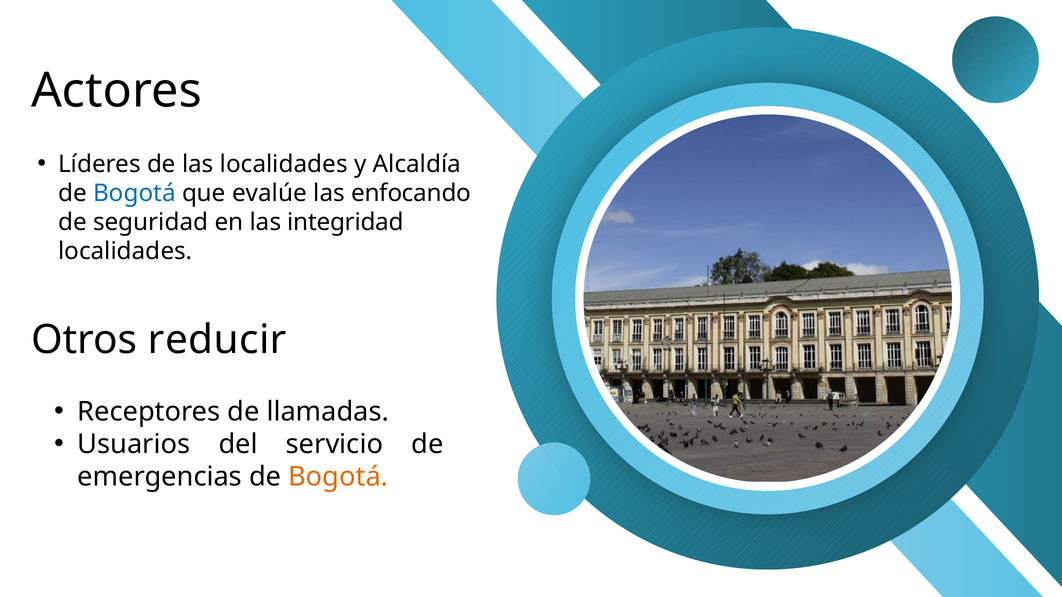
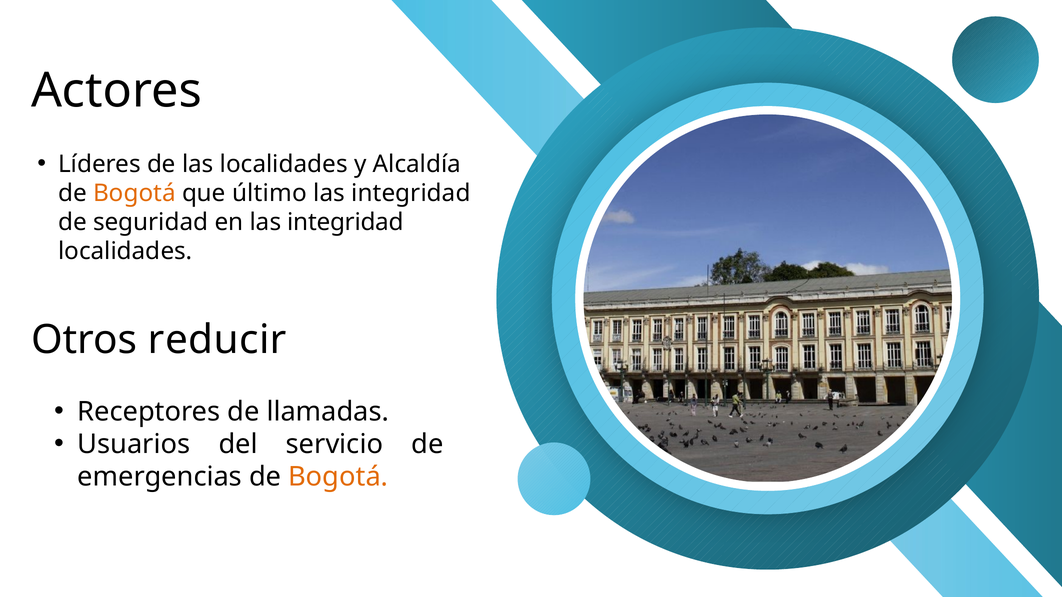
Bogotá colour: blue -> orange (134, 193)
evalúe: evalúe -> último (269, 193)
enfocando: enfocando -> integridad (411, 193)
